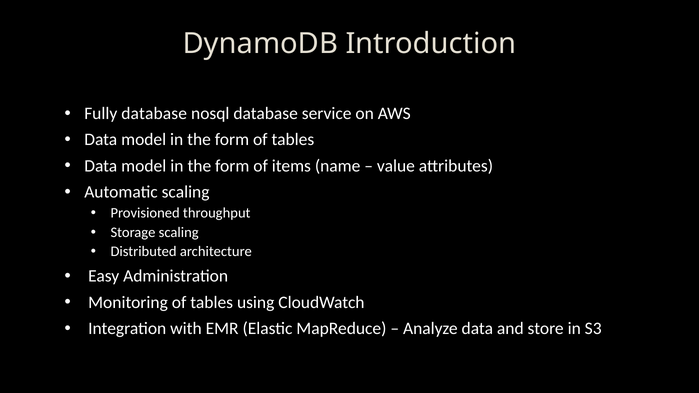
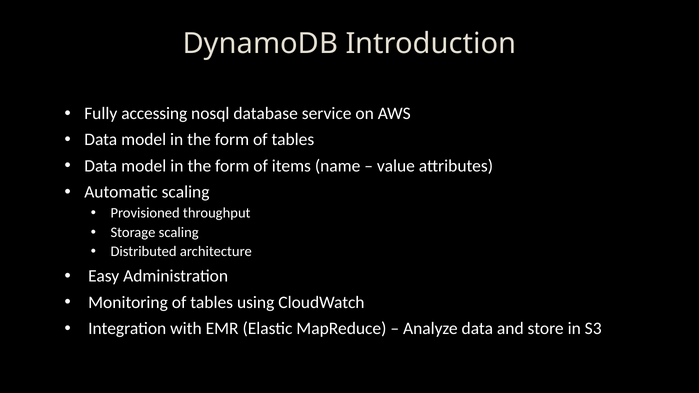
Fully database: database -> accessing (154, 114)
